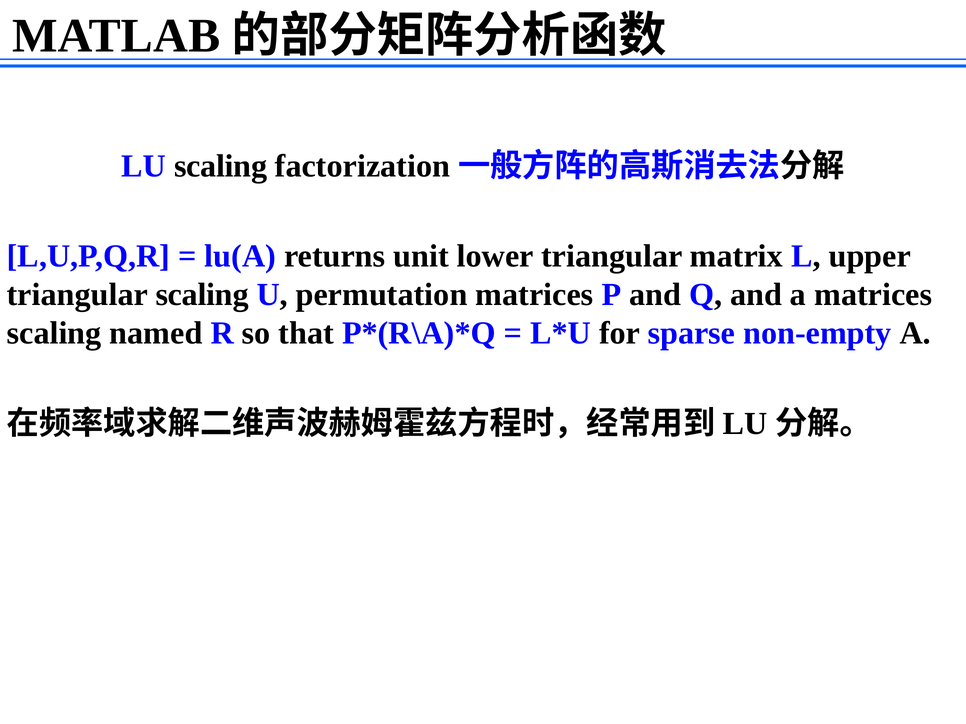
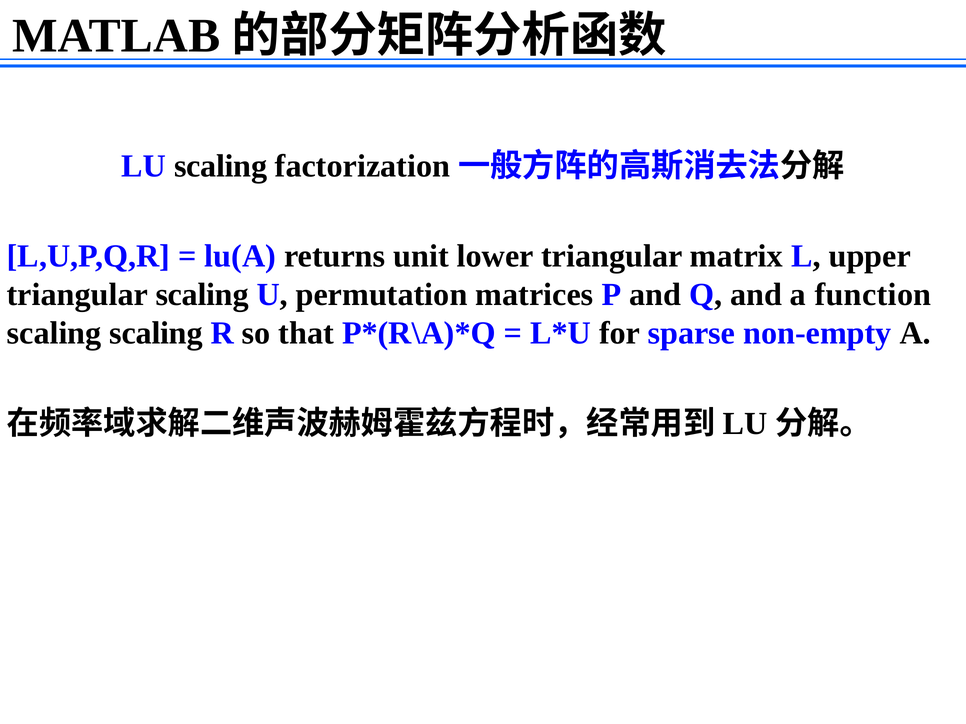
a matrices: matrices -> function (873, 295)
scaling named: named -> scaling (156, 334)
